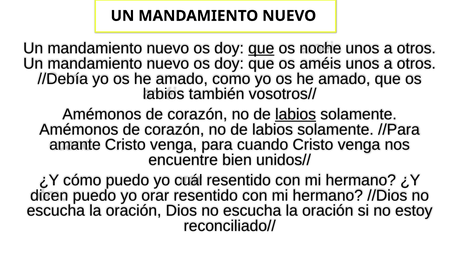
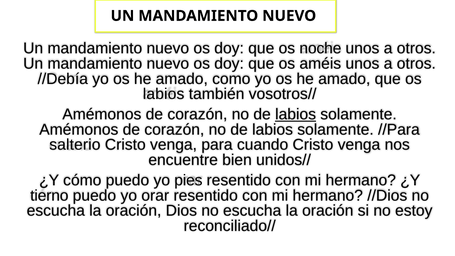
que underline: present -> none (261, 48)
amante: amante -> salterio (75, 145)
cuál: cuál -> pies (188, 180)
dicen: dicen -> tierno (49, 196)
